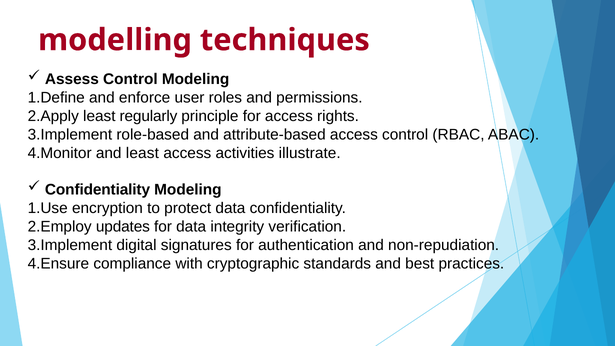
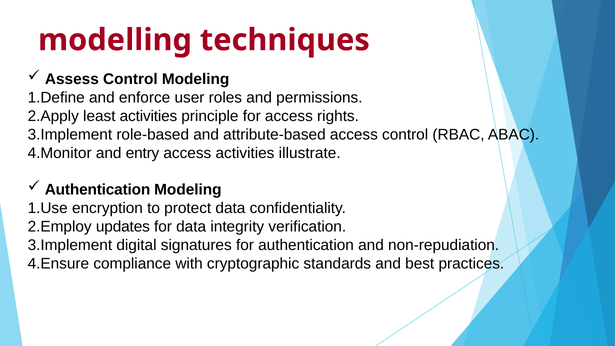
least regularly: regularly -> activities (148, 116)
and least: least -> entry (143, 153)
Confidentiality: Confidentiality -> Authentication (98, 190)
